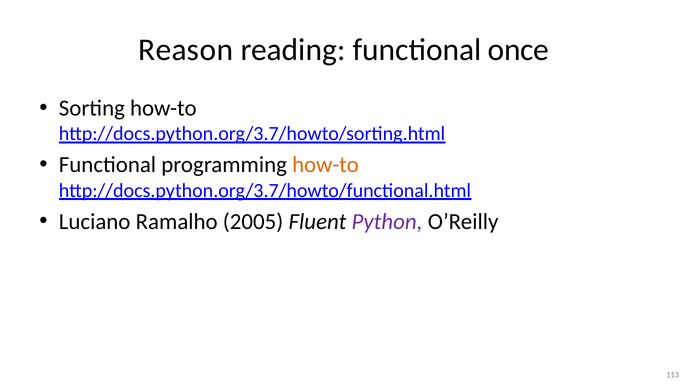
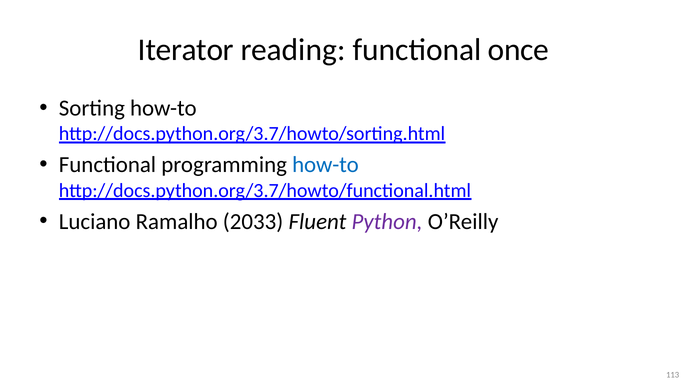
Reason: Reason -> Iterator (186, 50)
how-to colour: orange -> blue (325, 165)
2005: 2005 -> 2033 (253, 221)
